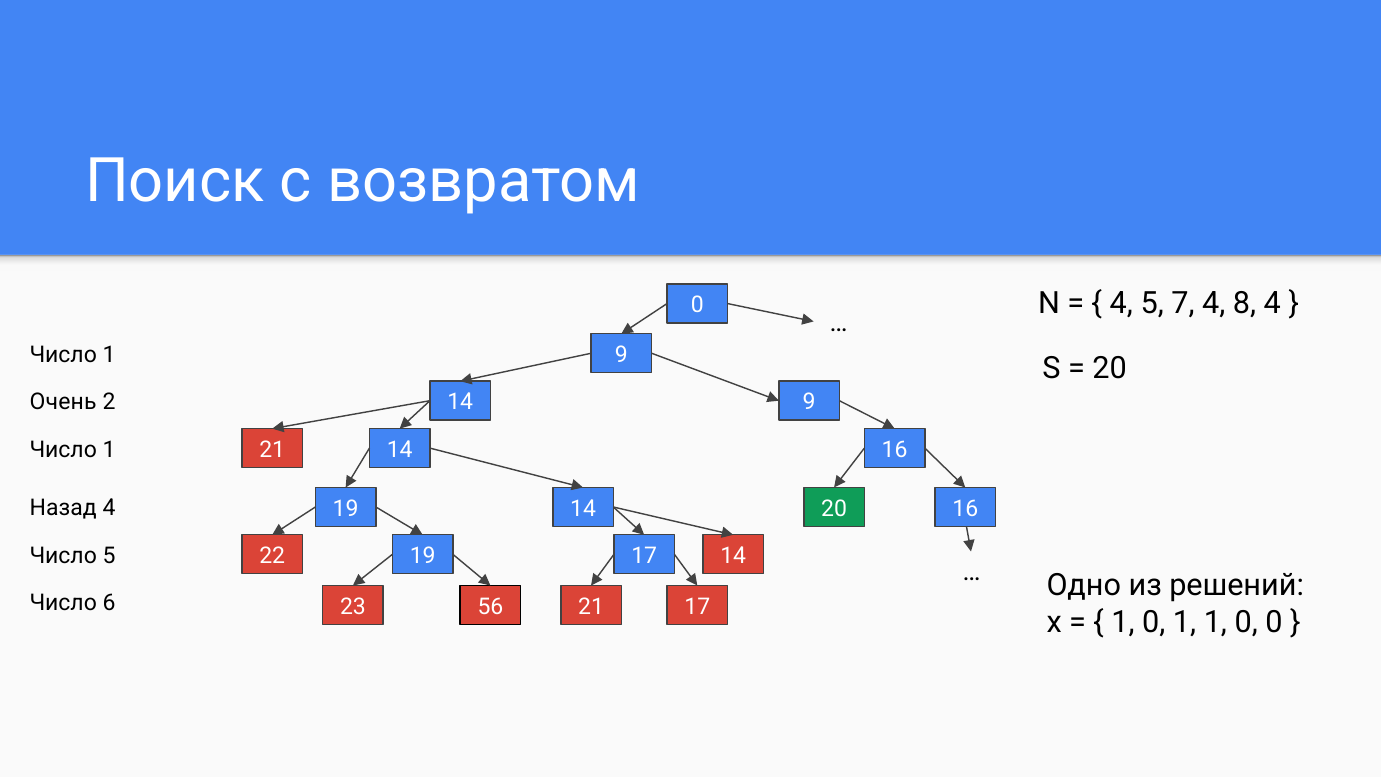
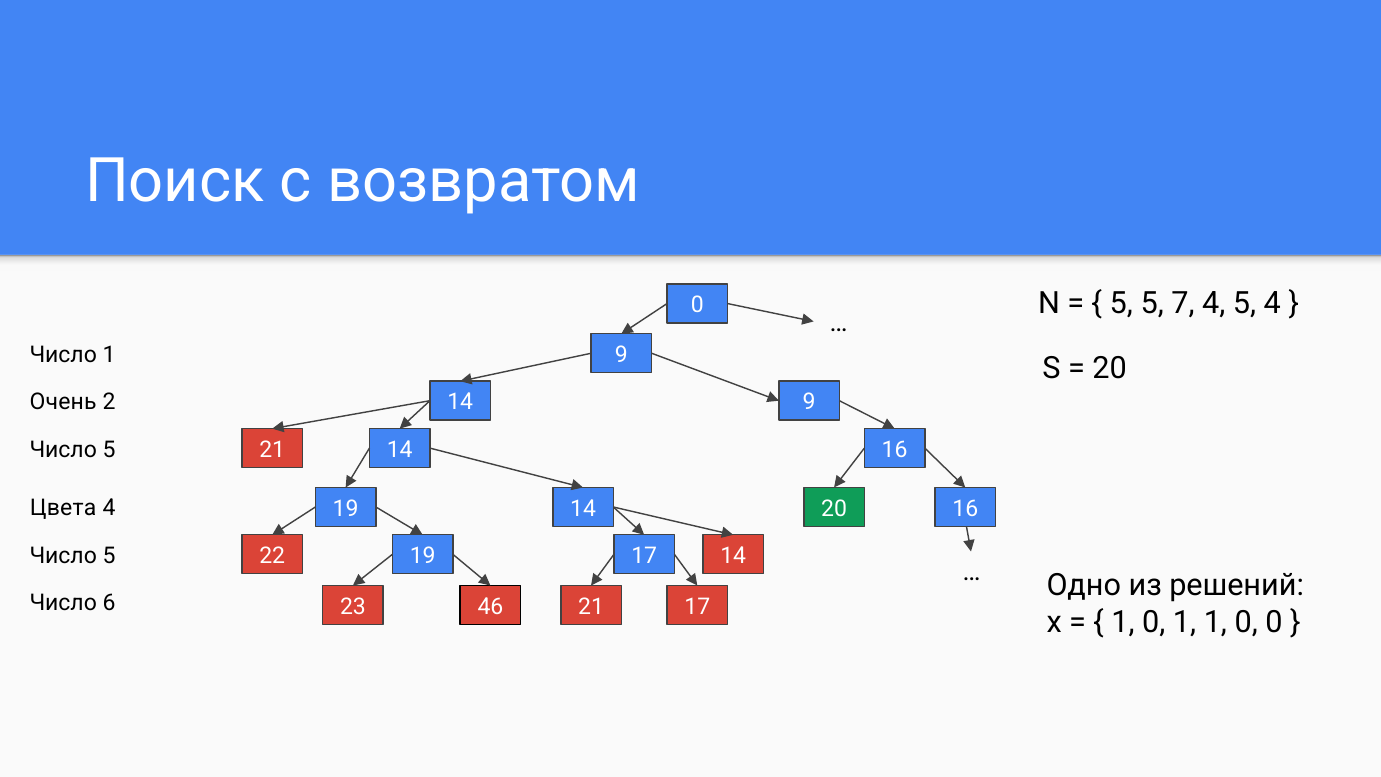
4: 4 -> 5 (1121, 303)
4 8: 8 -> 5 (1245, 303)
1: 1 -> 5 (109, 449)
Назад: Назад -> Цвета (63, 508)
56: 56 -> 46 (490, 606)
